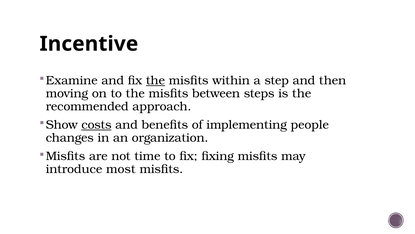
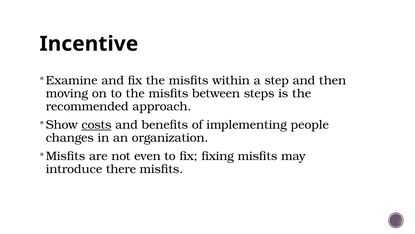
the underline: present -> none (155, 80)
time: time -> even (147, 156)
most: most -> there (121, 169)
